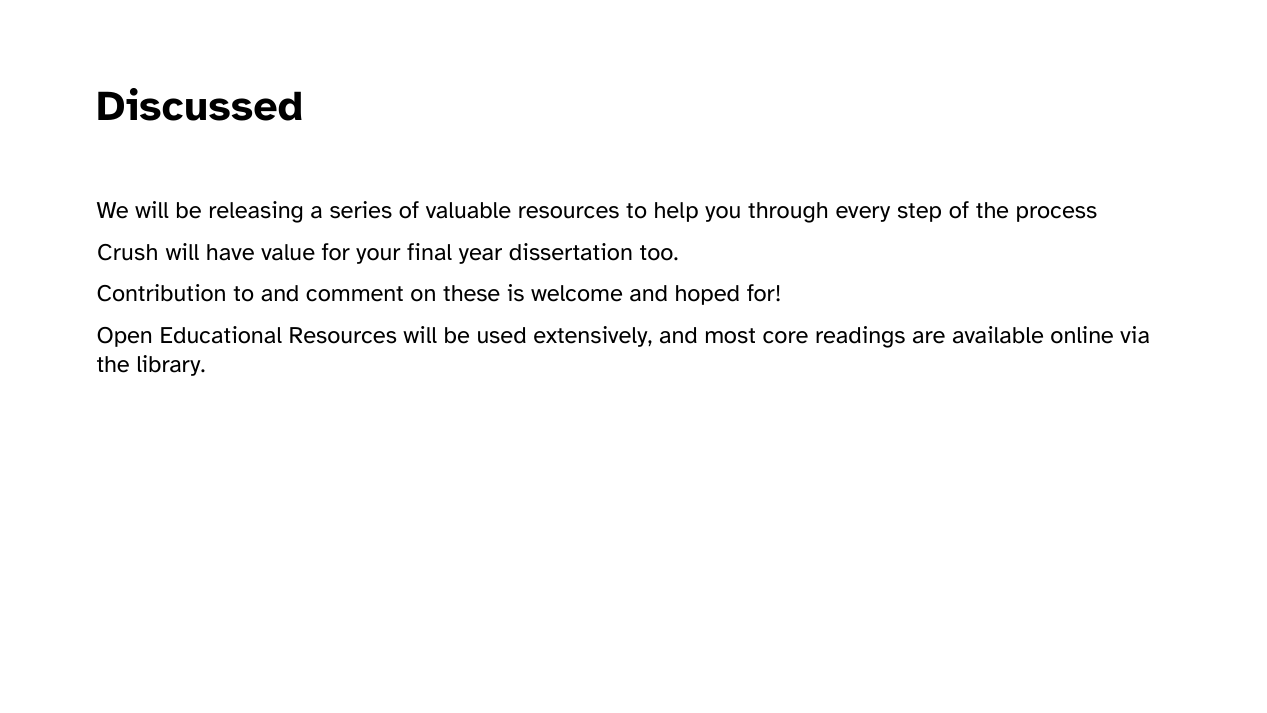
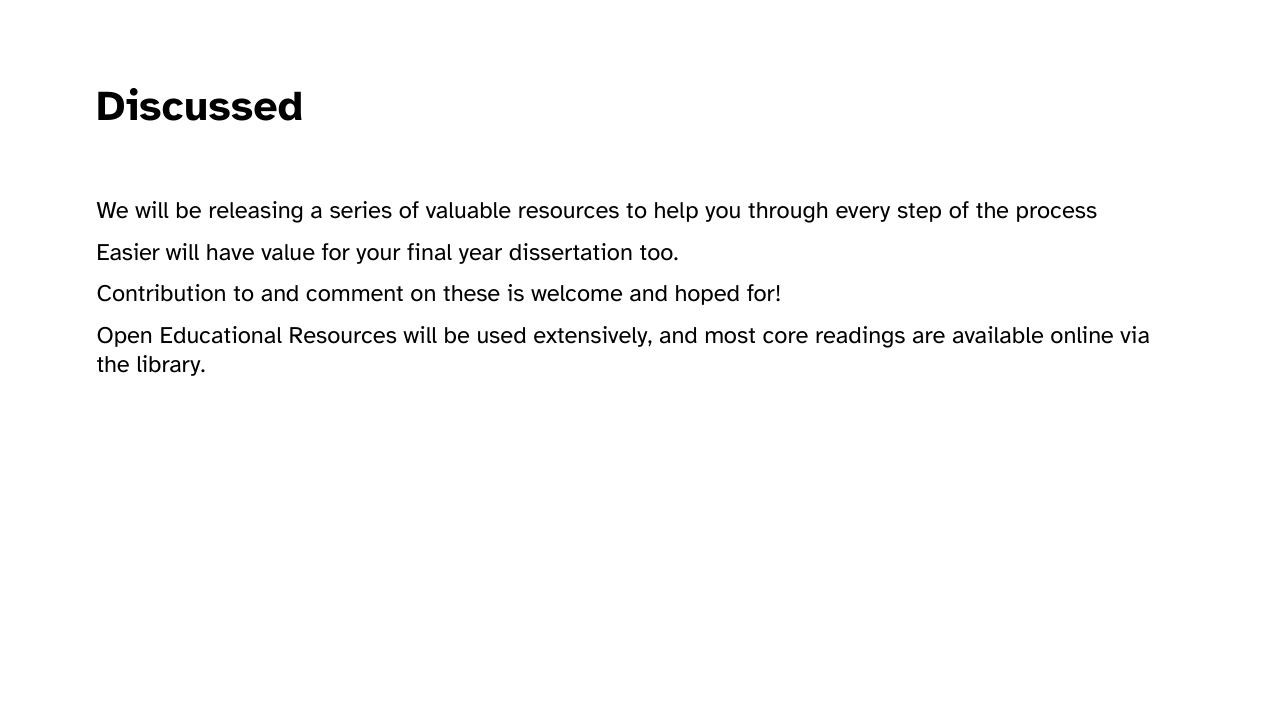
Crush: Crush -> Easier (128, 252)
